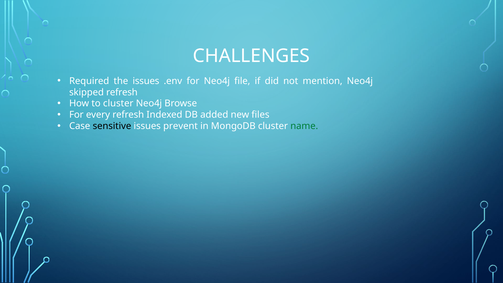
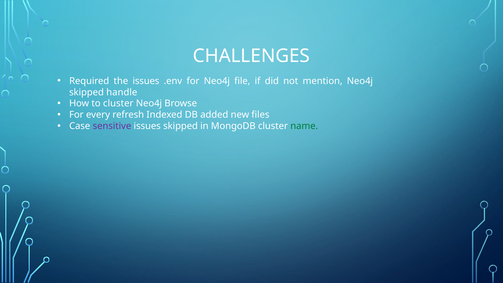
skipped refresh: refresh -> handle (122, 92)
sensitive colour: black -> purple (112, 126)
issues prevent: prevent -> skipped (181, 126)
